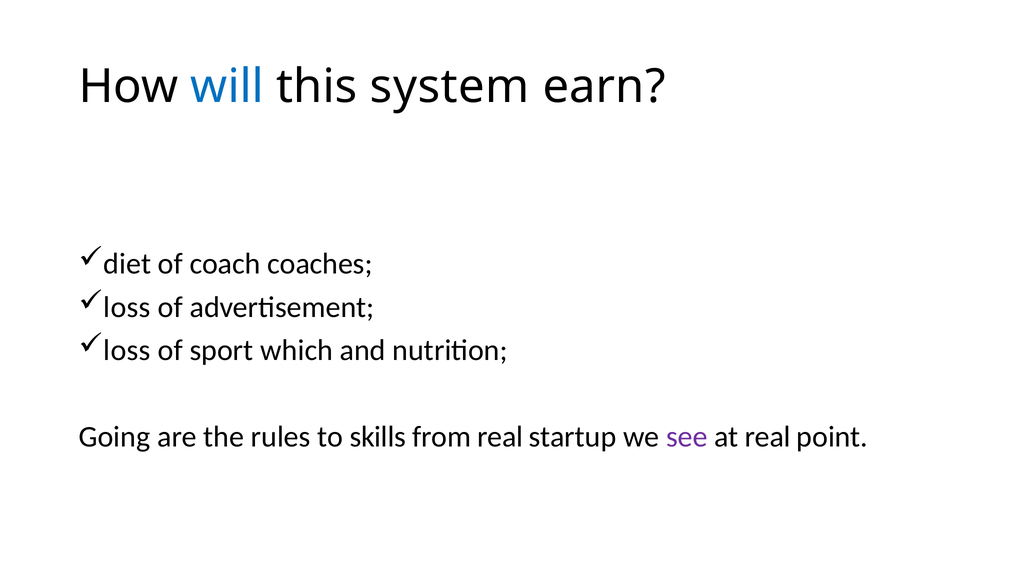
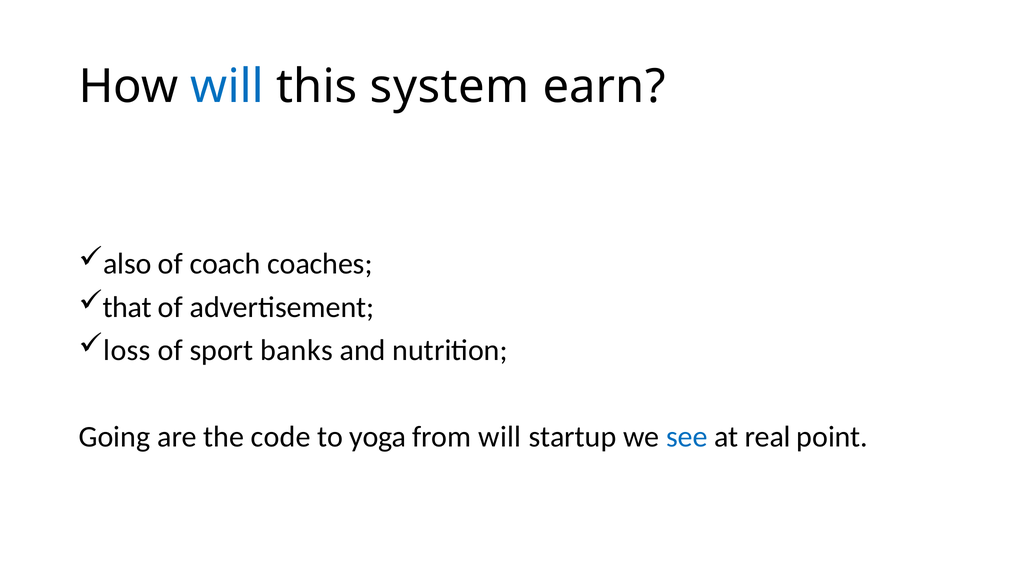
diet: diet -> also (127, 264)
loss: loss -> that (127, 307)
which: which -> banks (296, 351)
rules: rules -> code (281, 437)
skills: skills -> yoga (378, 437)
from real: real -> will (500, 437)
see colour: purple -> blue (687, 437)
